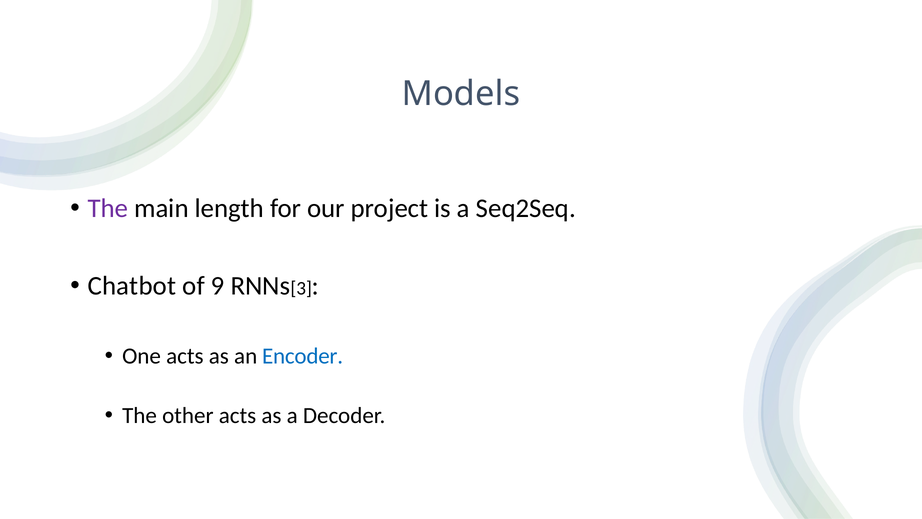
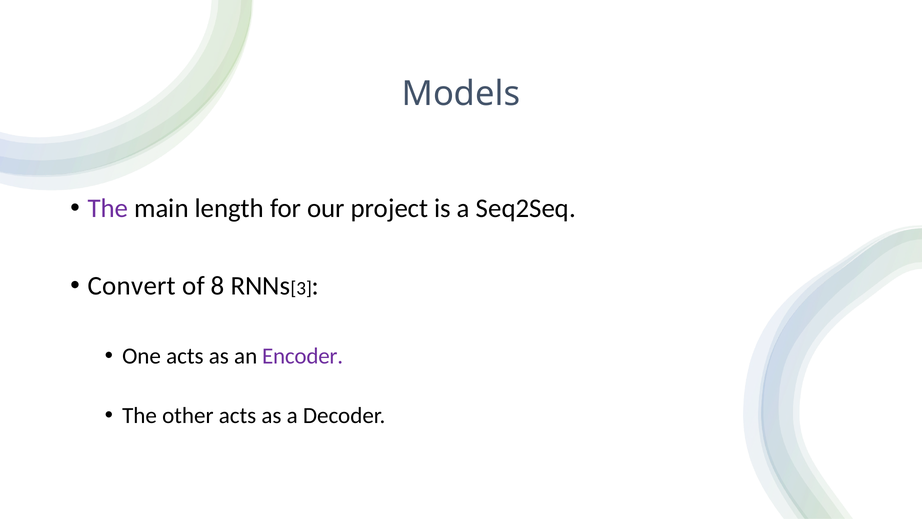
Chatbot: Chatbot -> Convert (132, 286)
9: 9 -> 8 (218, 286)
Encoder colour: blue -> purple (303, 356)
